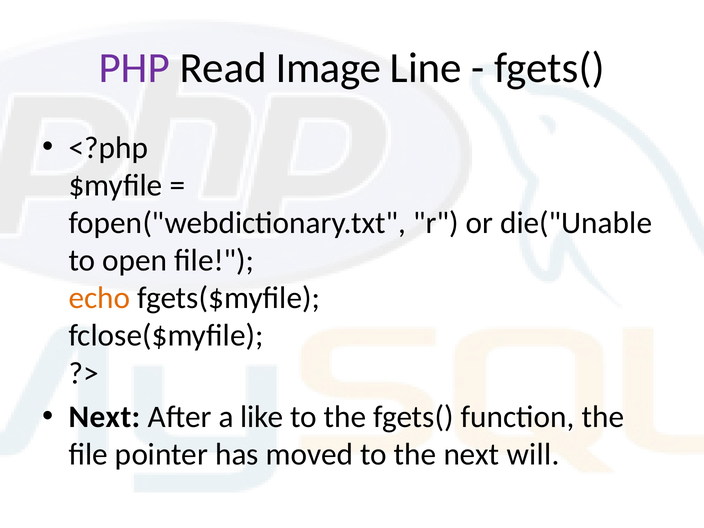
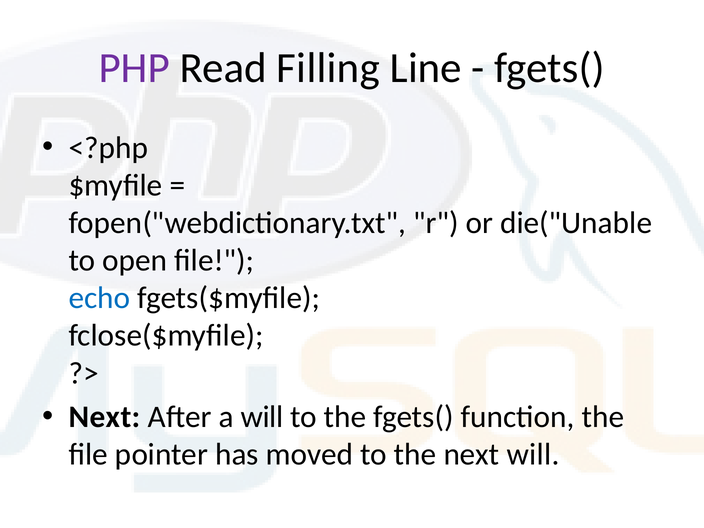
Image: Image -> Filling (328, 68)
echo colour: orange -> blue (100, 298)
a like: like -> will (262, 417)
